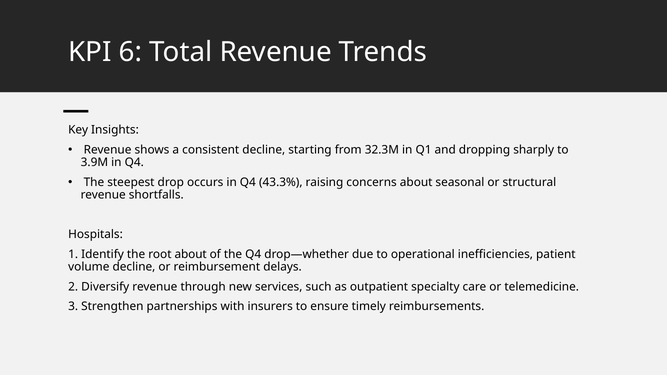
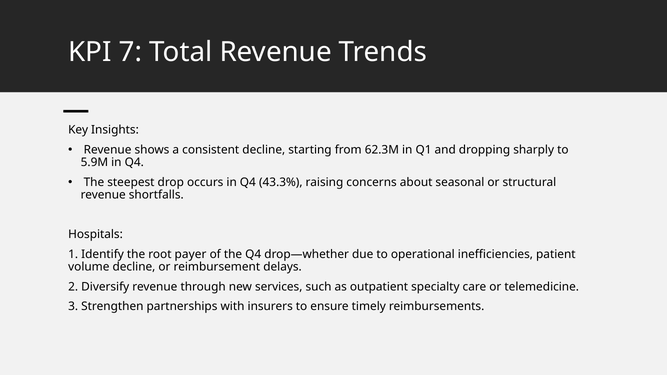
6: 6 -> 7 (131, 52)
32.3M: 32.3M -> 62.3M (382, 150)
3.9M: 3.9M -> 5.9M (94, 163)
root about: about -> payer (191, 254)
